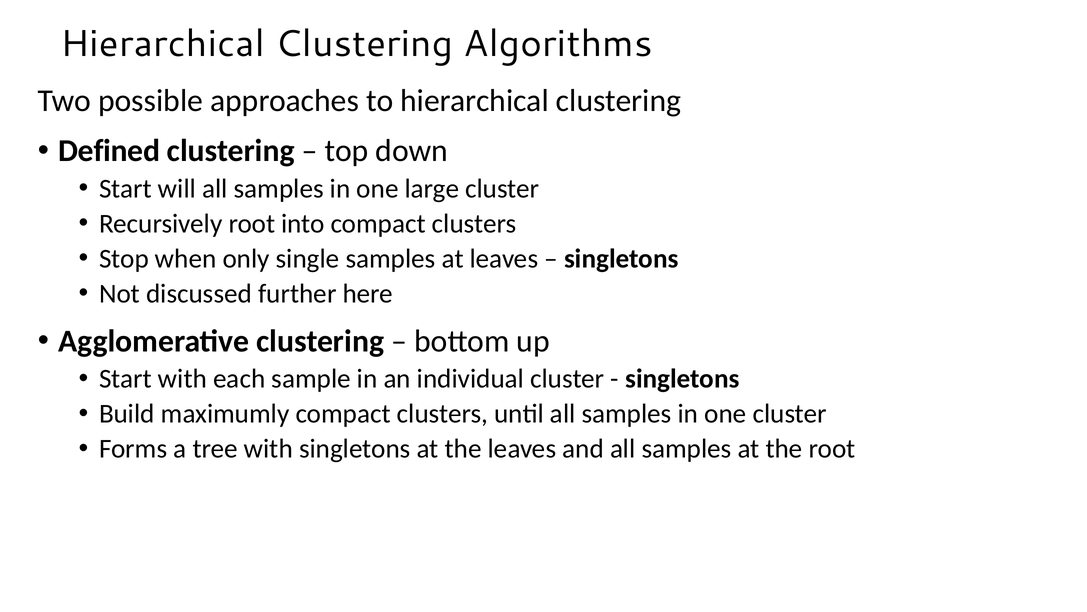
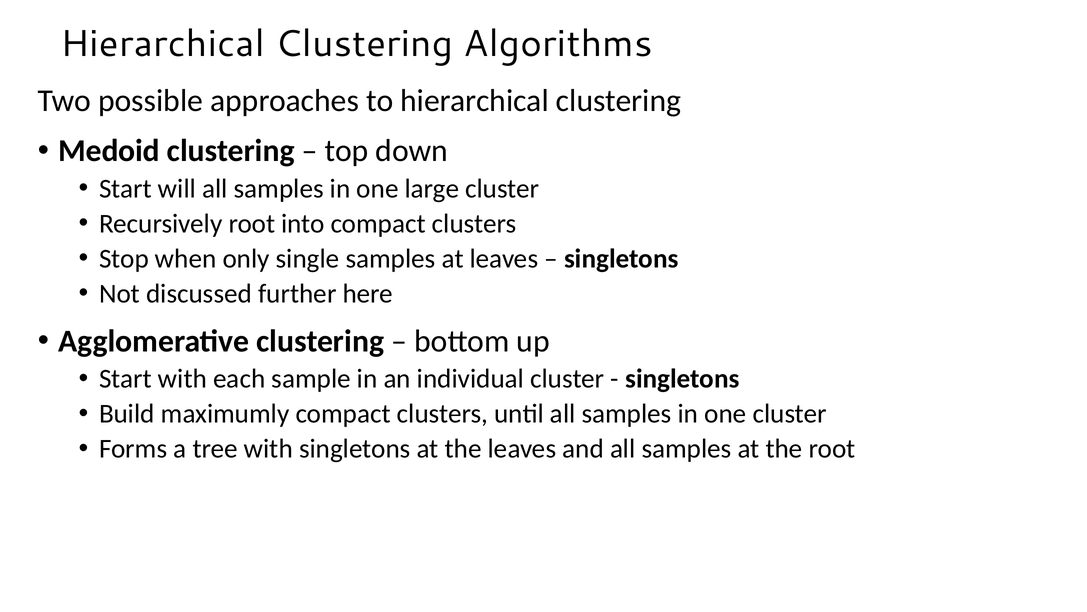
Defined: Defined -> Medoid (109, 151)
